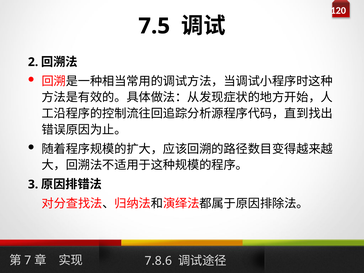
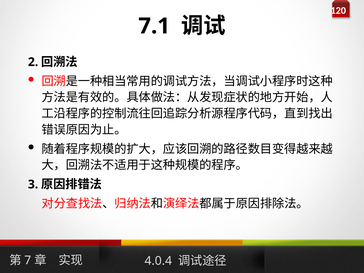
7.5: 7.5 -> 7.1 (154, 26)
7.8.6: 7.8.6 -> 4.0.4 (158, 261)
